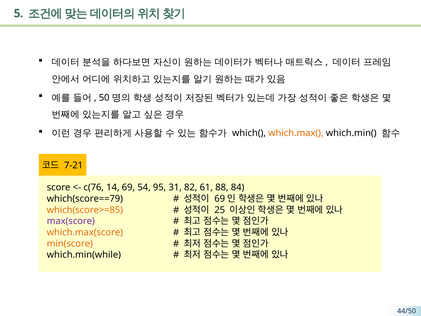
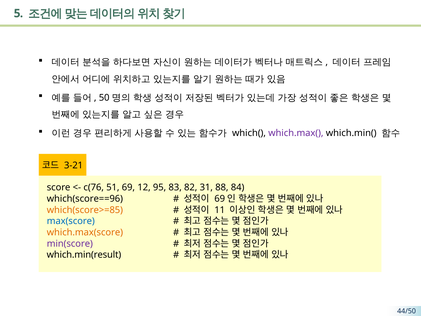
which.max( colour: orange -> purple (296, 133)
7-21: 7-21 -> 3-21 (74, 165)
14: 14 -> 51 (113, 187)
54: 54 -> 12 (144, 187)
31: 31 -> 83 (175, 187)
61: 61 -> 31 (206, 187)
which(score==79: which(score==79 -> which(score==96 (85, 199)
25: 25 -> 11 (220, 210)
max(score colour: purple -> blue (71, 221)
min(score colour: orange -> purple (70, 243)
which.min(while: which.min(while -> which.min(result (84, 255)
